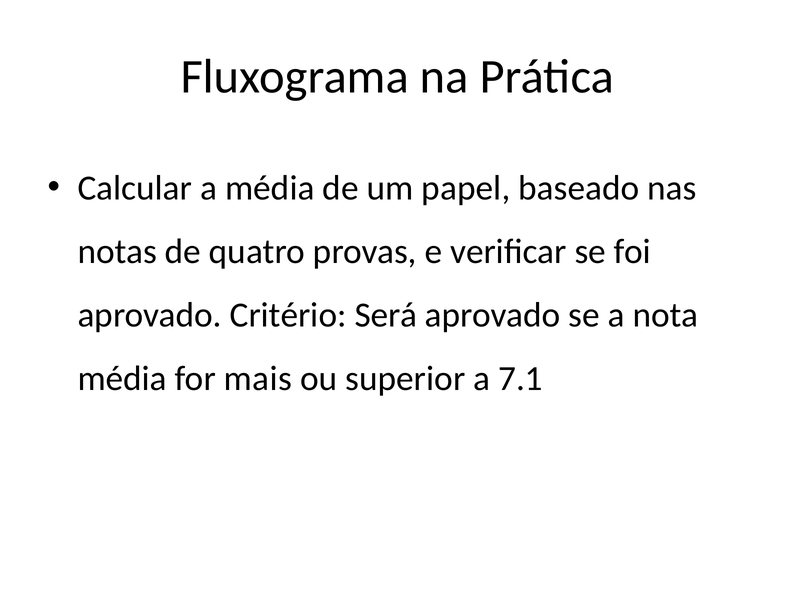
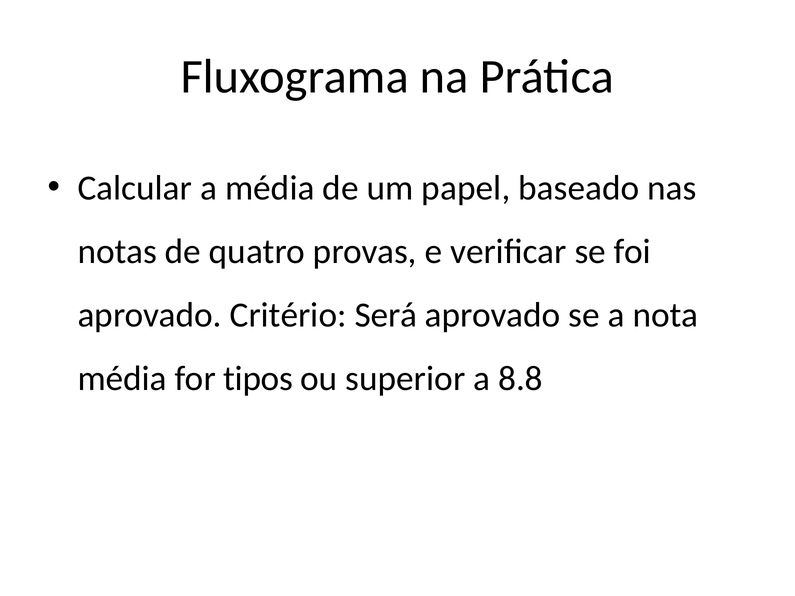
mais: mais -> tipos (258, 379)
7.1: 7.1 -> 8.8 (520, 379)
